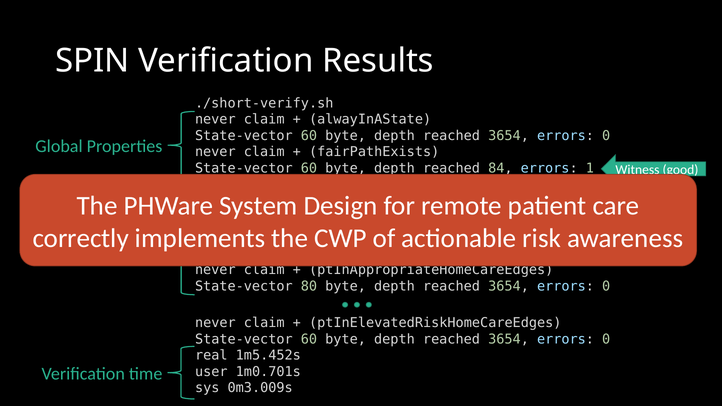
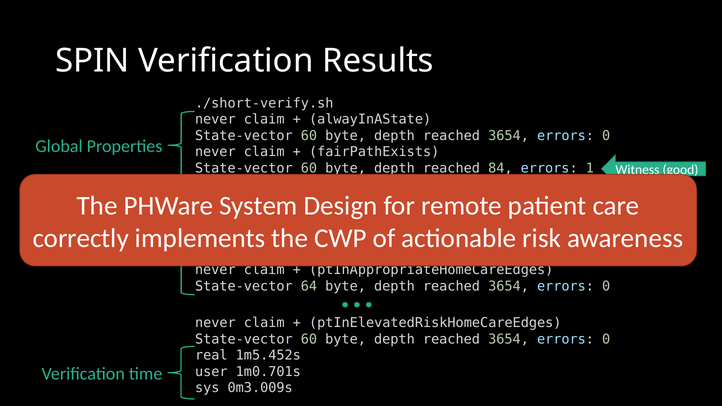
80: 80 -> 64 (309, 286)
